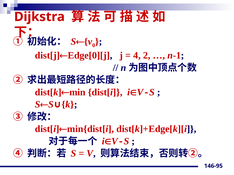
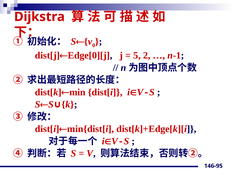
4: 4 -> 5 (137, 56)
